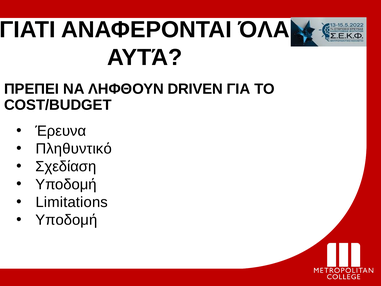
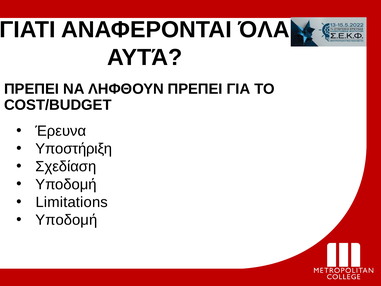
ΛΗΦΘΟΥΝ DRIVEN: DRIVEN -> ΠΡΕΠΕΙ (195, 89)
Πληθυντικό: Πληθυντικό -> Υποστήριξη (74, 149)
